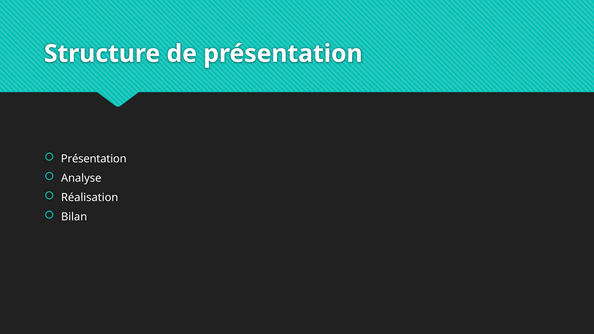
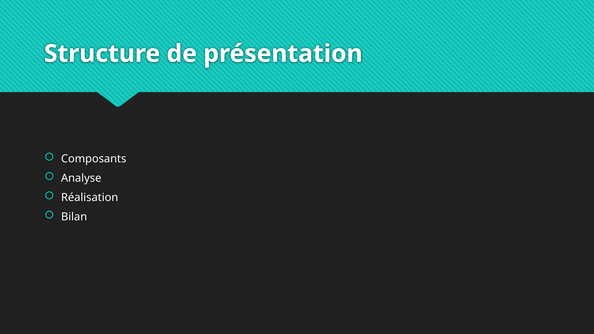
Présentation: Présentation -> Composants (94, 159)
